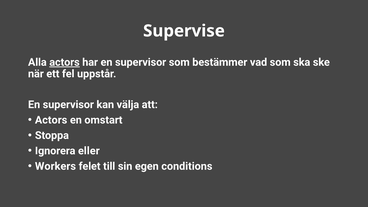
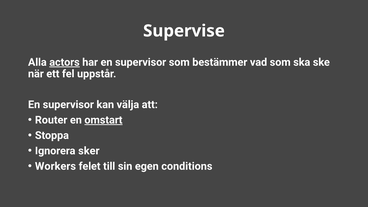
Actors: Actors -> Router (51, 120)
omstart underline: none -> present (103, 120)
eller: eller -> sker (89, 151)
